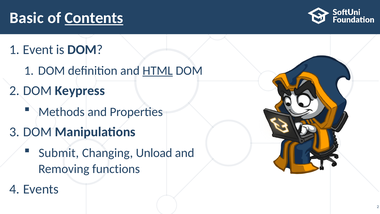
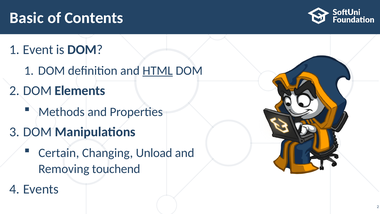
Contents underline: present -> none (94, 18)
Keypress: Keypress -> Elements (80, 91)
Submit: Submit -> Certain (59, 153)
functions: functions -> touchend (116, 169)
